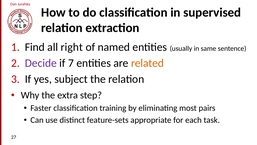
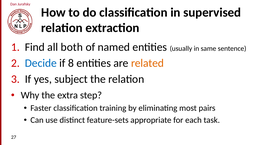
right: right -> both (72, 47)
Decide colour: purple -> blue (41, 63)
7: 7 -> 8 (71, 63)
